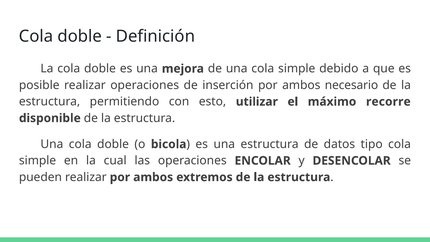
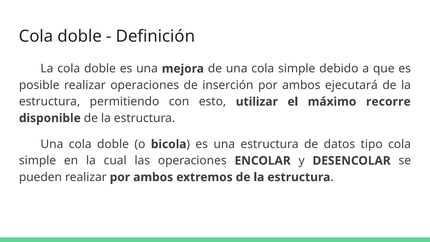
necesario: necesario -> ejecutará (351, 85)
